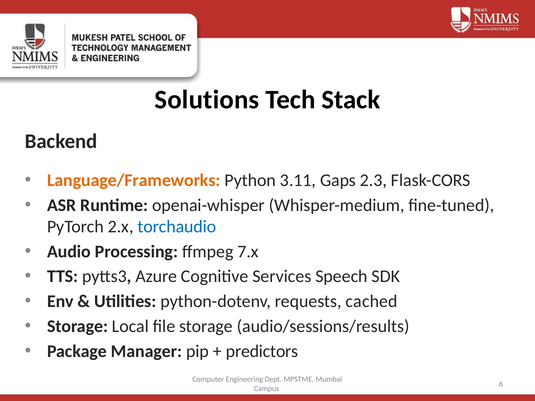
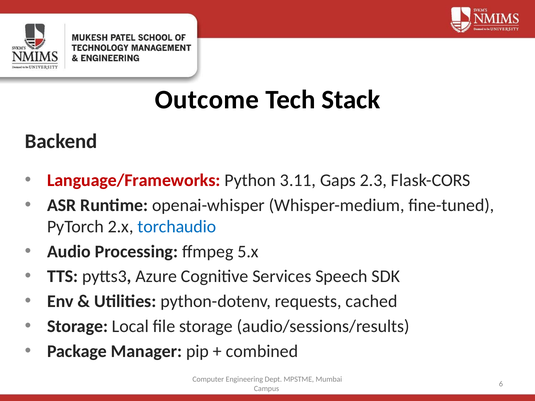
Solutions: Solutions -> Outcome (207, 100)
Language/Frameworks colour: orange -> red (134, 180)
7.x: 7.x -> 5.x (248, 252)
predictors: predictors -> combined (262, 351)
